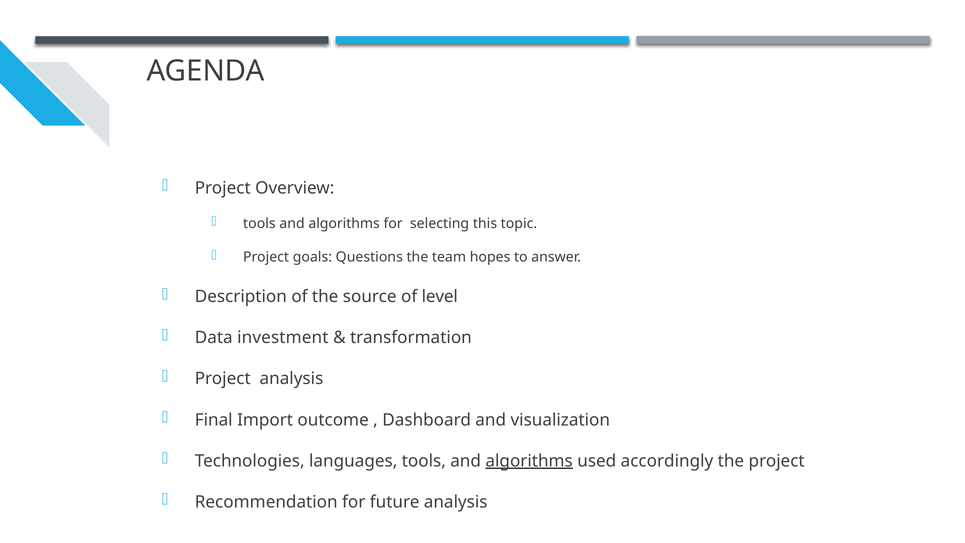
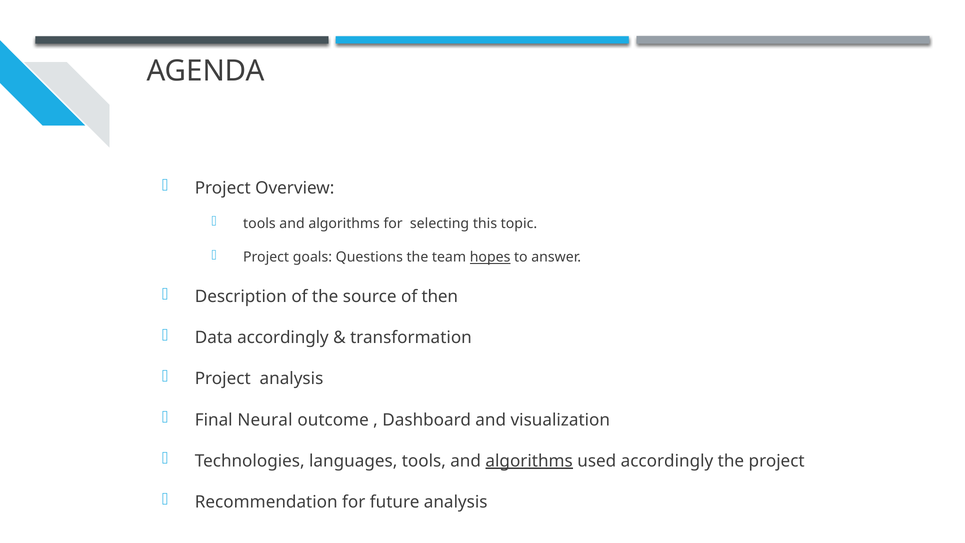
hopes underline: none -> present (490, 257)
level: level -> then (440, 297)
Data investment: investment -> accordingly (283, 338)
Import: Import -> Neural (265, 420)
